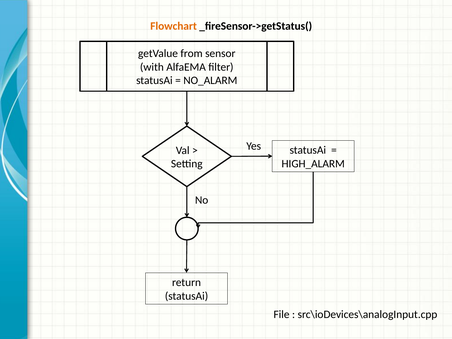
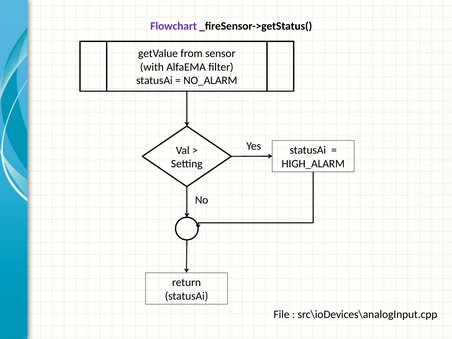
Flowchart colour: orange -> purple (174, 26)
